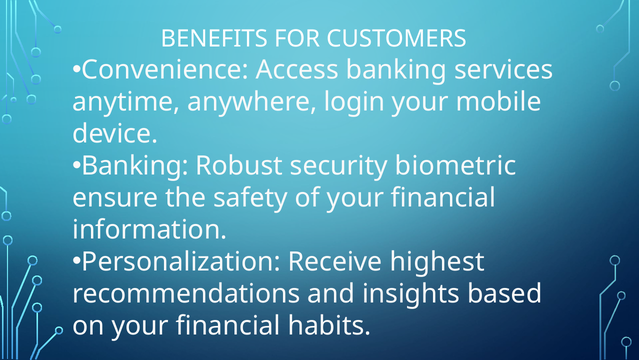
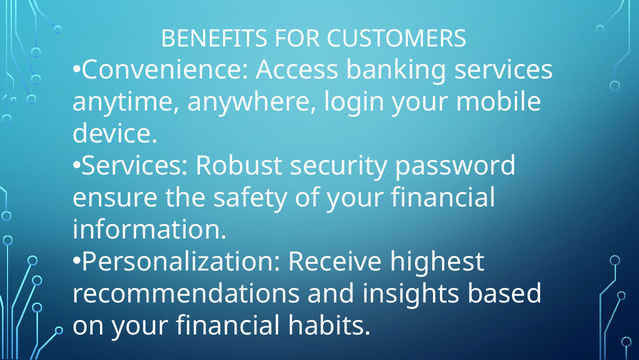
Banking: Banking -> Services (135, 166)
biometric: biometric -> password (456, 166)
